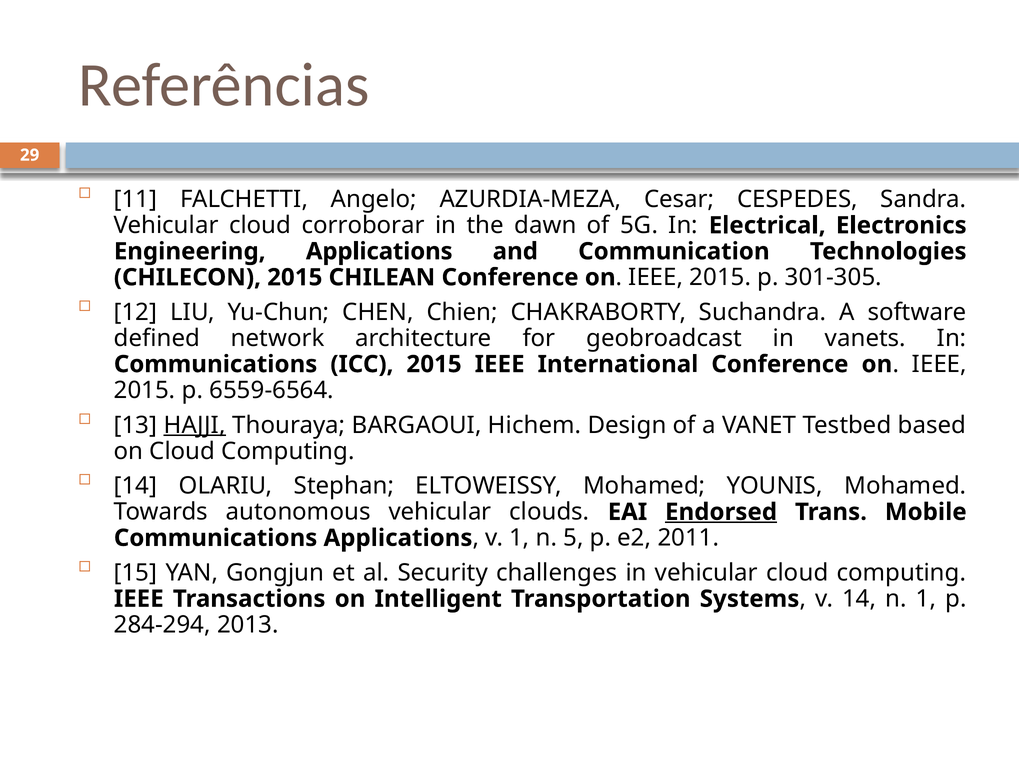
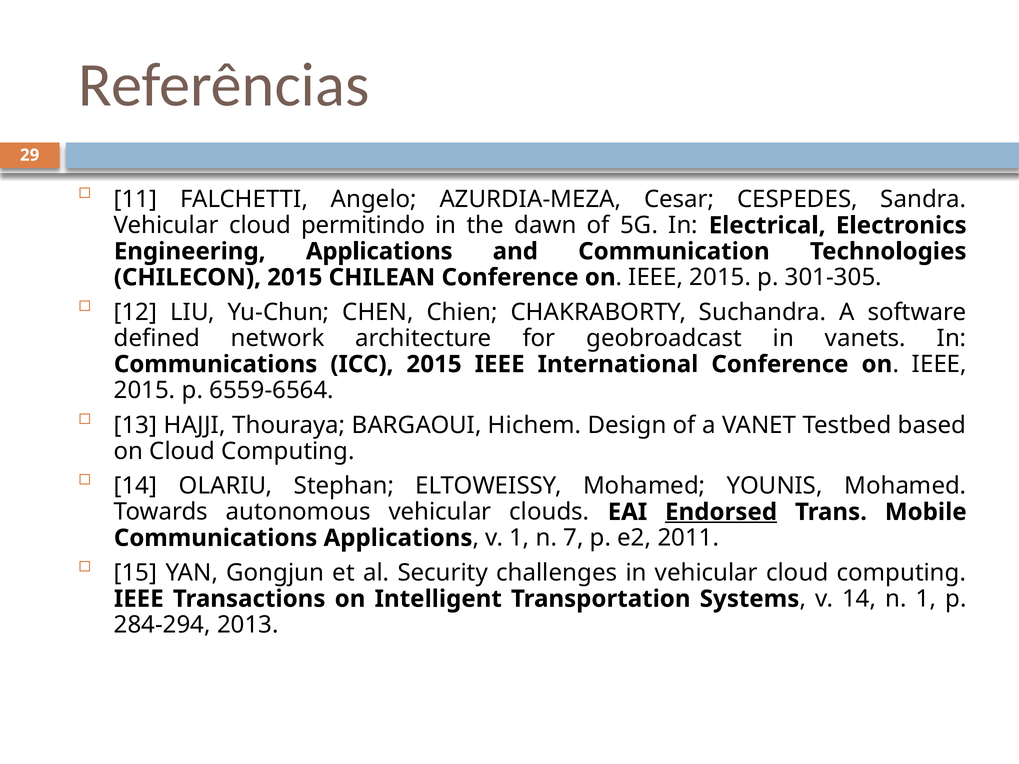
corroborar: corroborar -> permitindo (363, 225)
HAJJI underline: present -> none (195, 425)
5: 5 -> 7 (573, 538)
